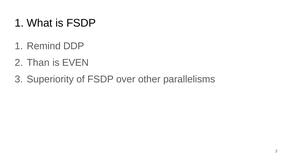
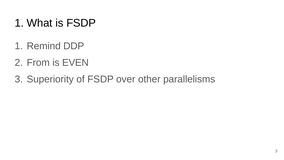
Than: Than -> From (38, 62)
